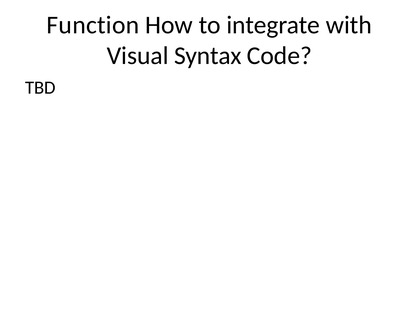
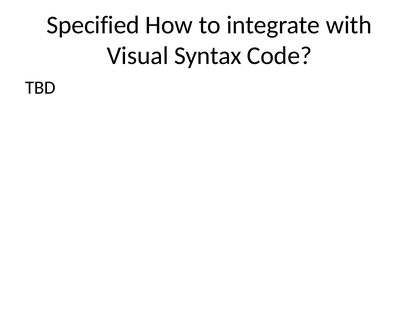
Function: Function -> Specified (93, 25)
